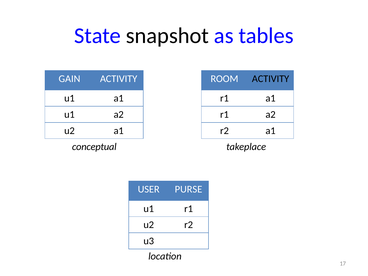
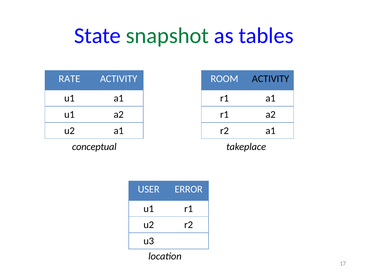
snapshot colour: black -> green (167, 36)
GAIN: GAIN -> RATE (69, 79)
PURSE: PURSE -> ERROR (189, 189)
